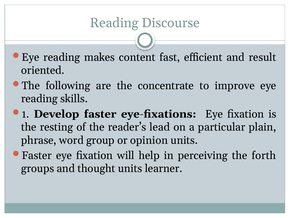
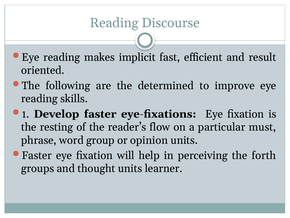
content: content -> implicit (137, 57)
concentrate: concentrate -> determined (166, 85)
lead: lead -> flow (160, 127)
plain: plain -> must (262, 127)
